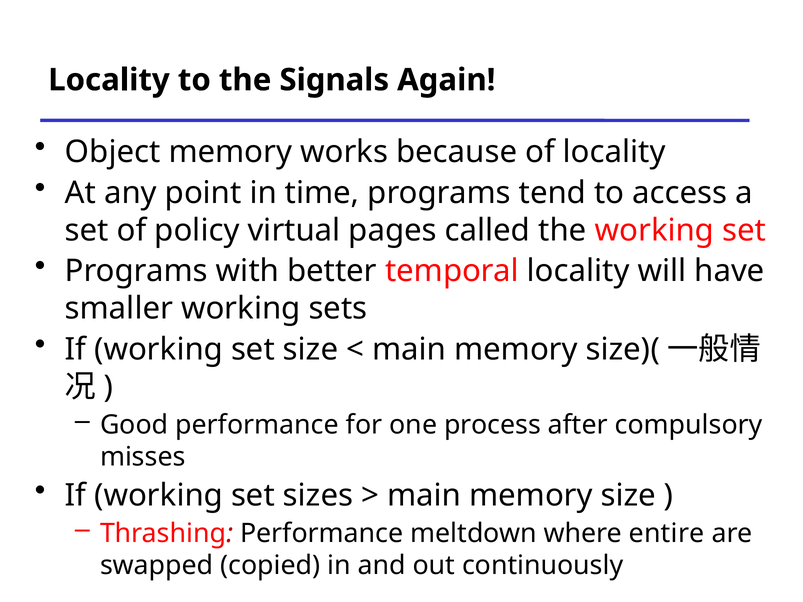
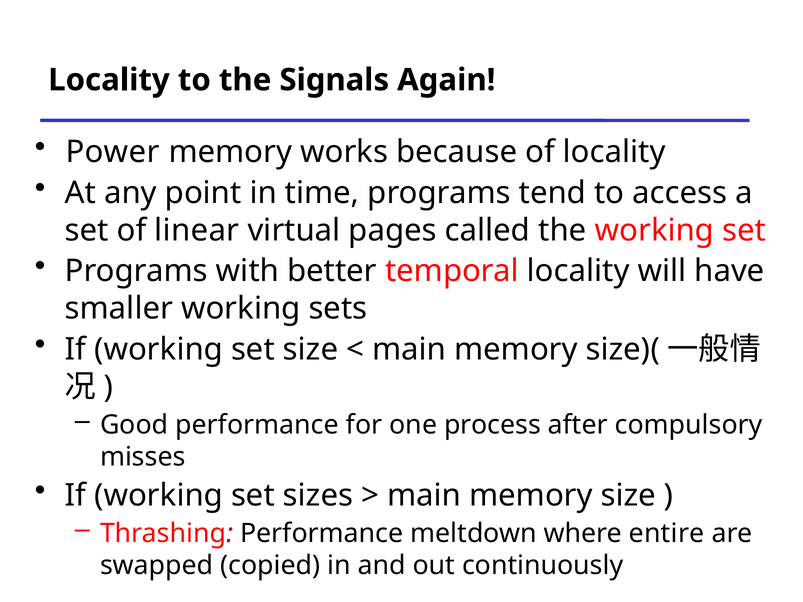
Object: Object -> Power (113, 152)
policy: policy -> linear (197, 230)
